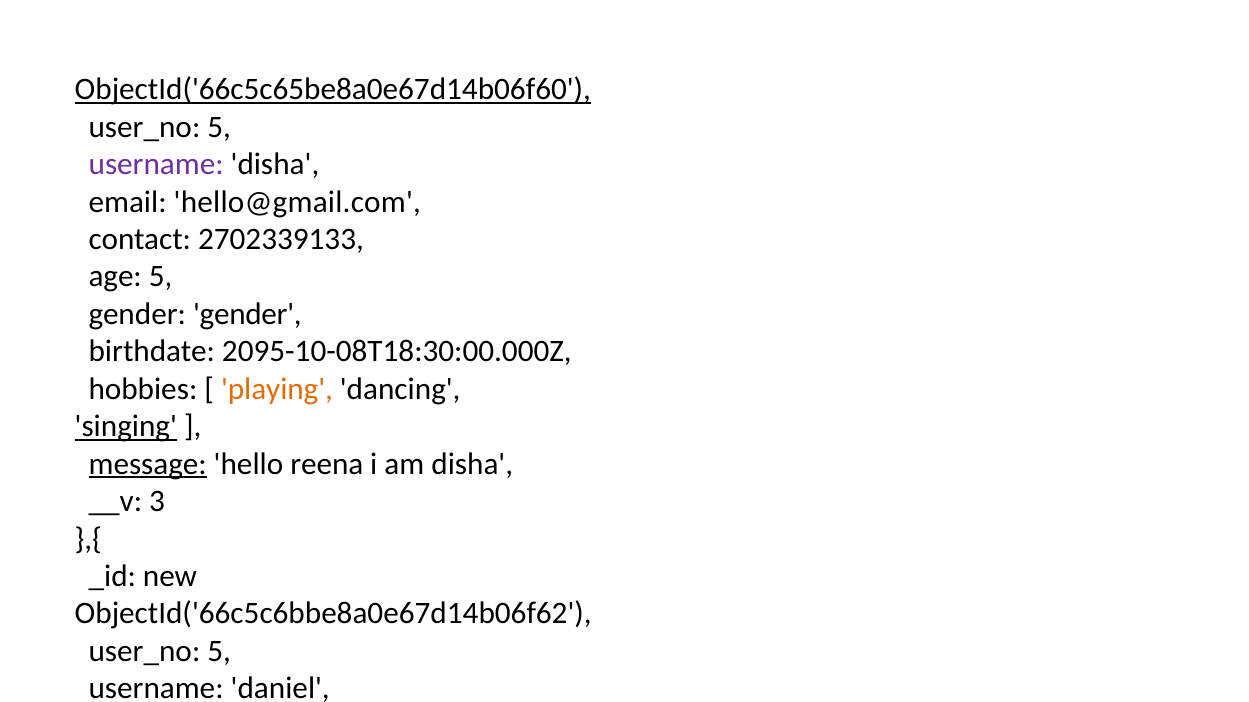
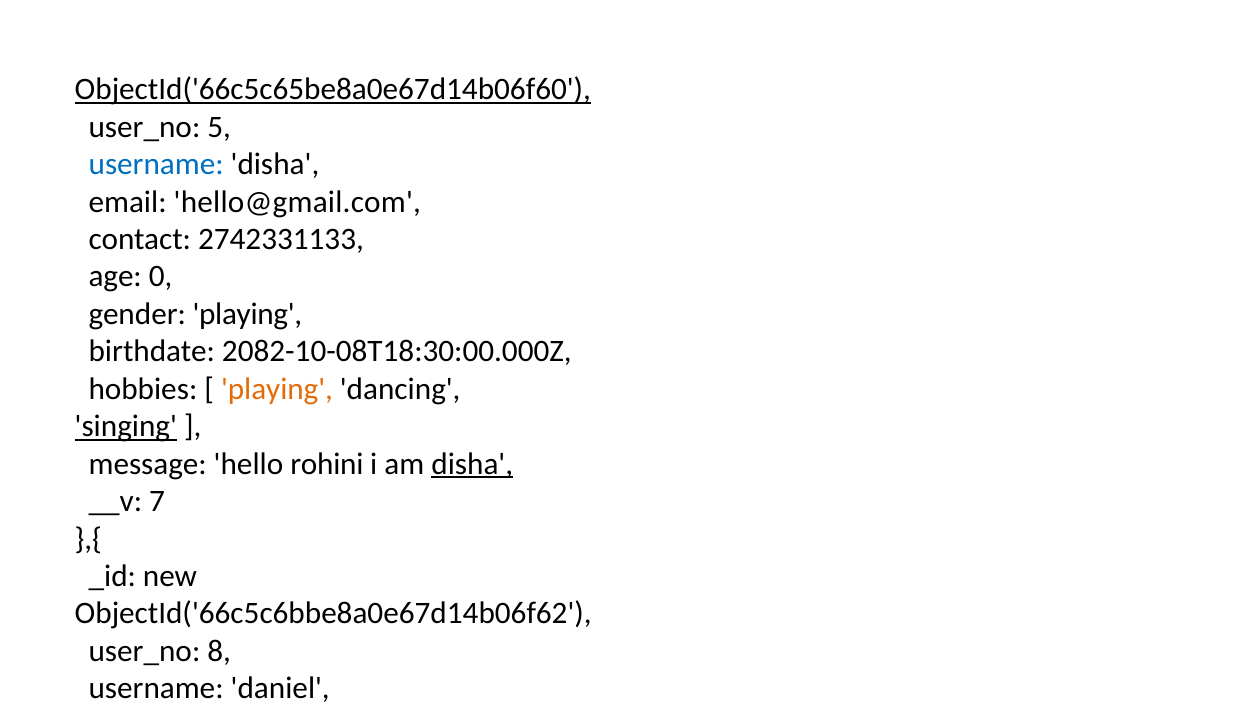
username colour: purple -> blue (156, 164)
2702339133: 2702339133 -> 2742331133 (281, 239)
age 5: 5 -> 0 (161, 277)
gender gender: gender -> playing (247, 314)
2095-10-08T18:30:00.000Z: 2095-10-08T18:30:00.000Z -> 2082-10-08T18:30:00.000Z (397, 352)
message underline: present -> none (148, 464)
hello reena: reena -> rohini (327, 464)
disha underline: none -> present (472, 464)
__v 3: 3 -> 7 (157, 502)
5: 5 -> 8 (219, 652)
